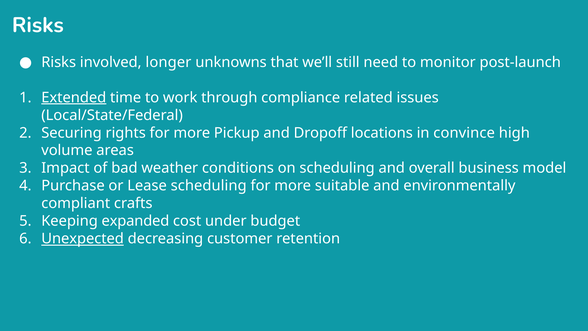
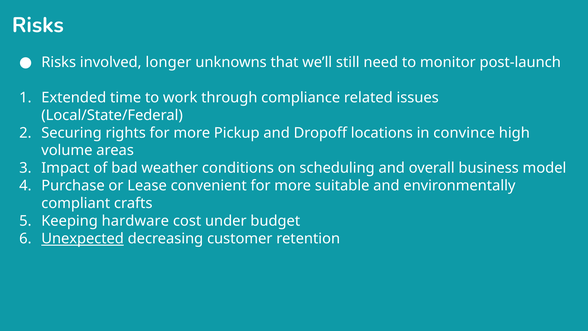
Extended underline: present -> none (74, 97)
Lease scheduling: scheduling -> convenient (209, 186)
expanded: expanded -> hardware (135, 221)
